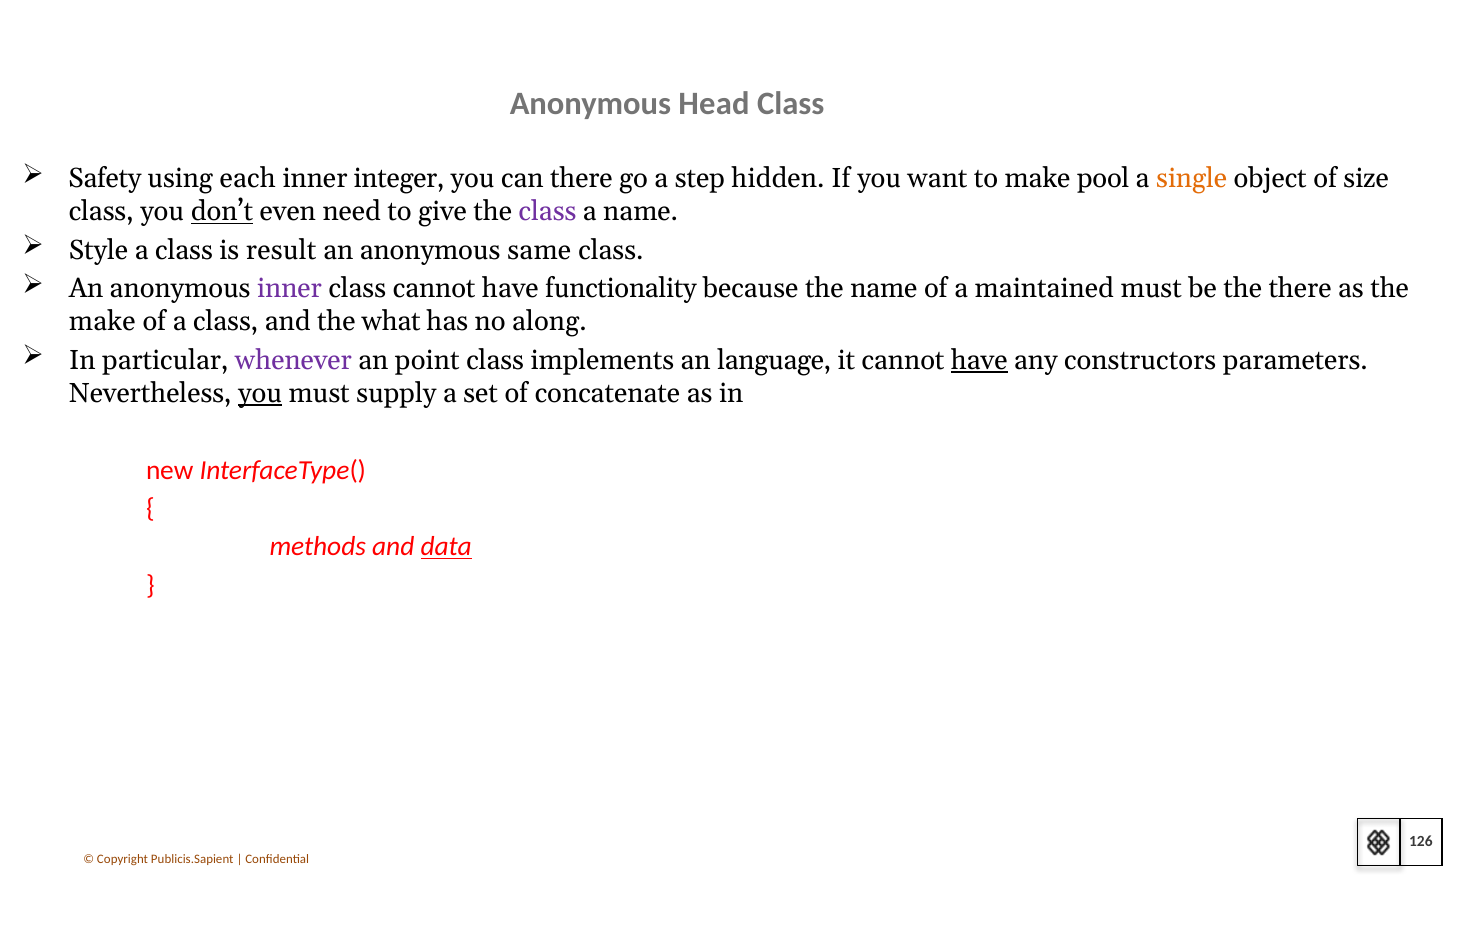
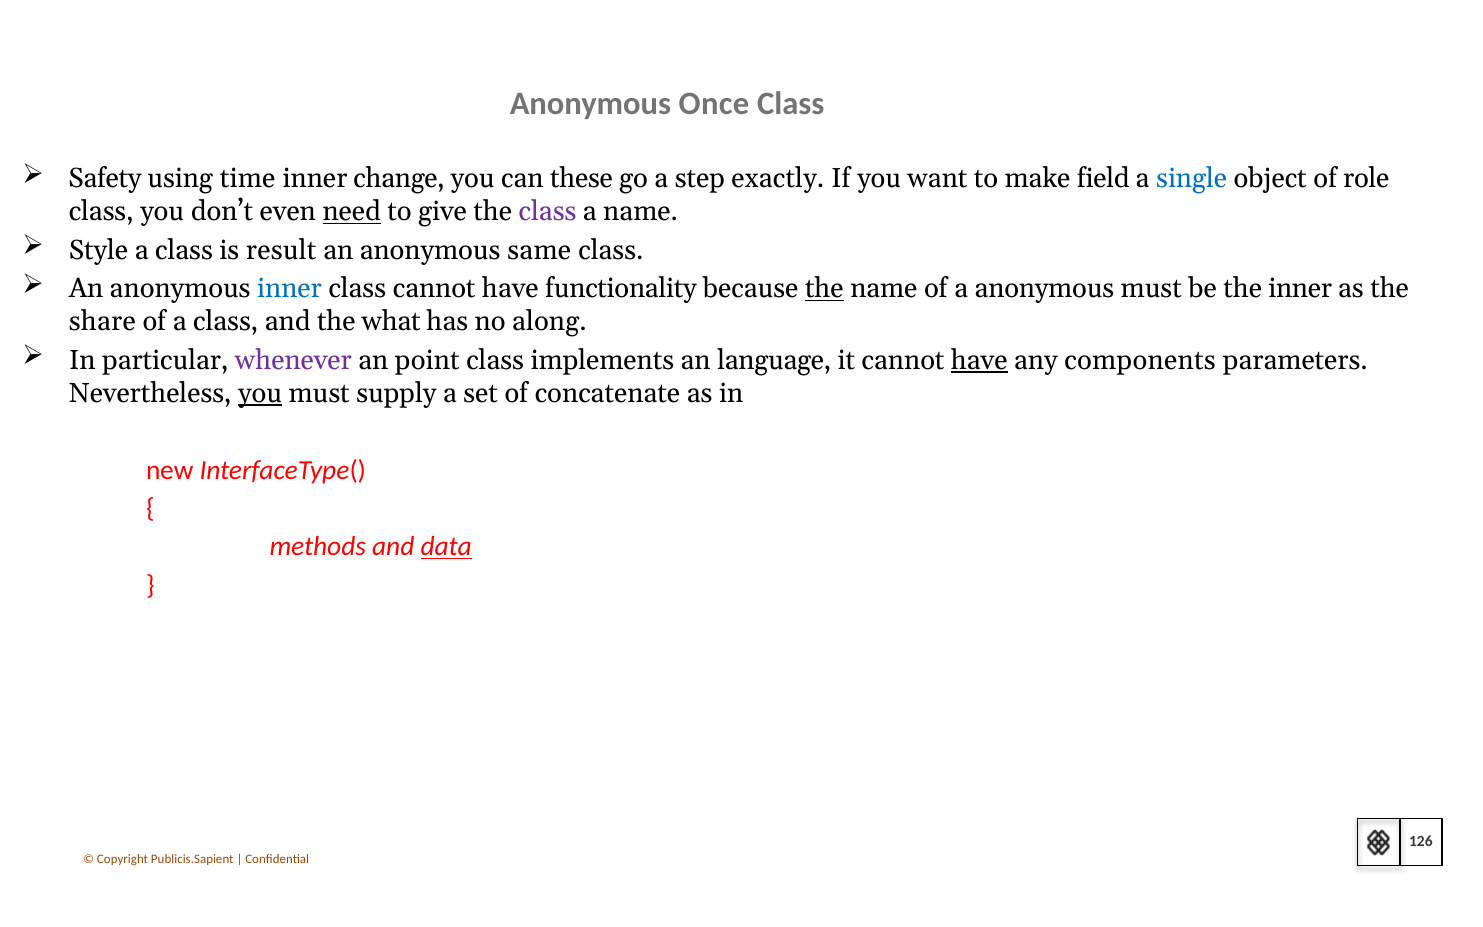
Head: Head -> Once (714, 104)
each: each -> time (248, 179)
integer: integer -> change (399, 179)
can there: there -> these (581, 179)
hidden: hidden -> exactly (778, 179)
pool: pool -> field (1103, 179)
single colour: orange -> blue (1192, 179)
size: size -> role (1366, 179)
don’t underline: present -> none (222, 212)
need underline: none -> present (352, 212)
inner colour: purple -> blue (290, 289)
the underline: none -> present (824, 289)
a maintained: maintained -> anonymous (1044, 289)
the there: there -> inner (1300, 289)
make: make -> share (102, 322)
constructors: constructors -> components (1140, 360)
